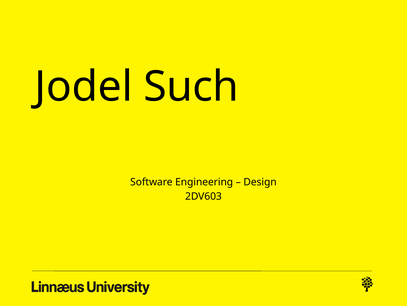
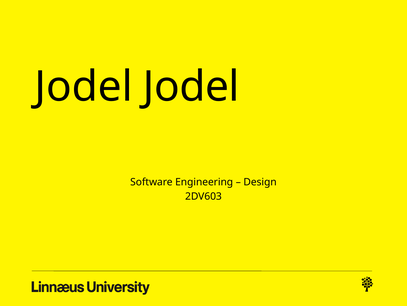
Jodel Such: Such -> Jodel (191, 86)
